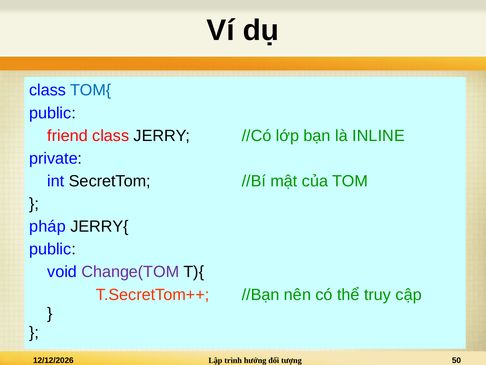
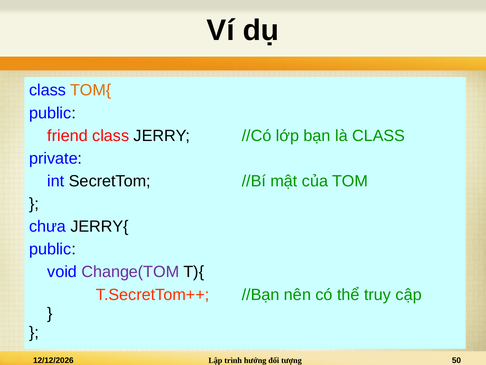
TOM{ colour: blue -> orange (91, 90)
là INLINE: INLINE -> CLASS (379, 136)
pháp: pháp -> chưa (48, 226)
